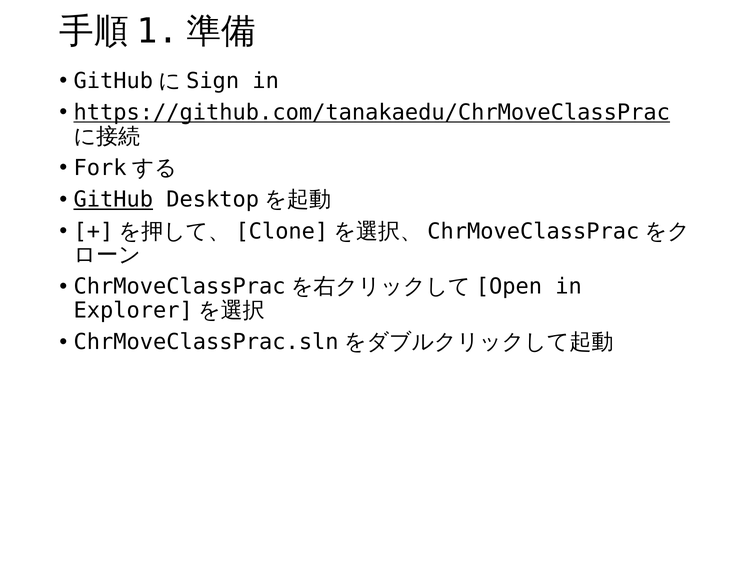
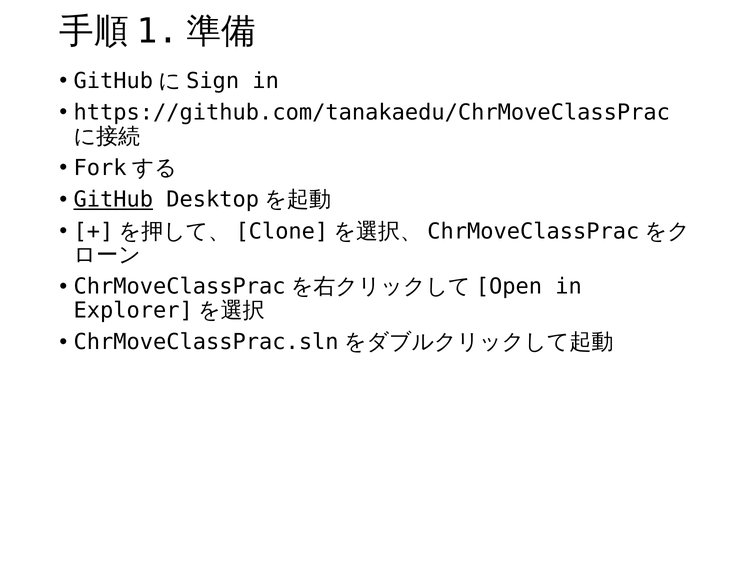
https://github.com/tanakaedu/ChrMoveClassPrac underline: present -> none (372, 113)
